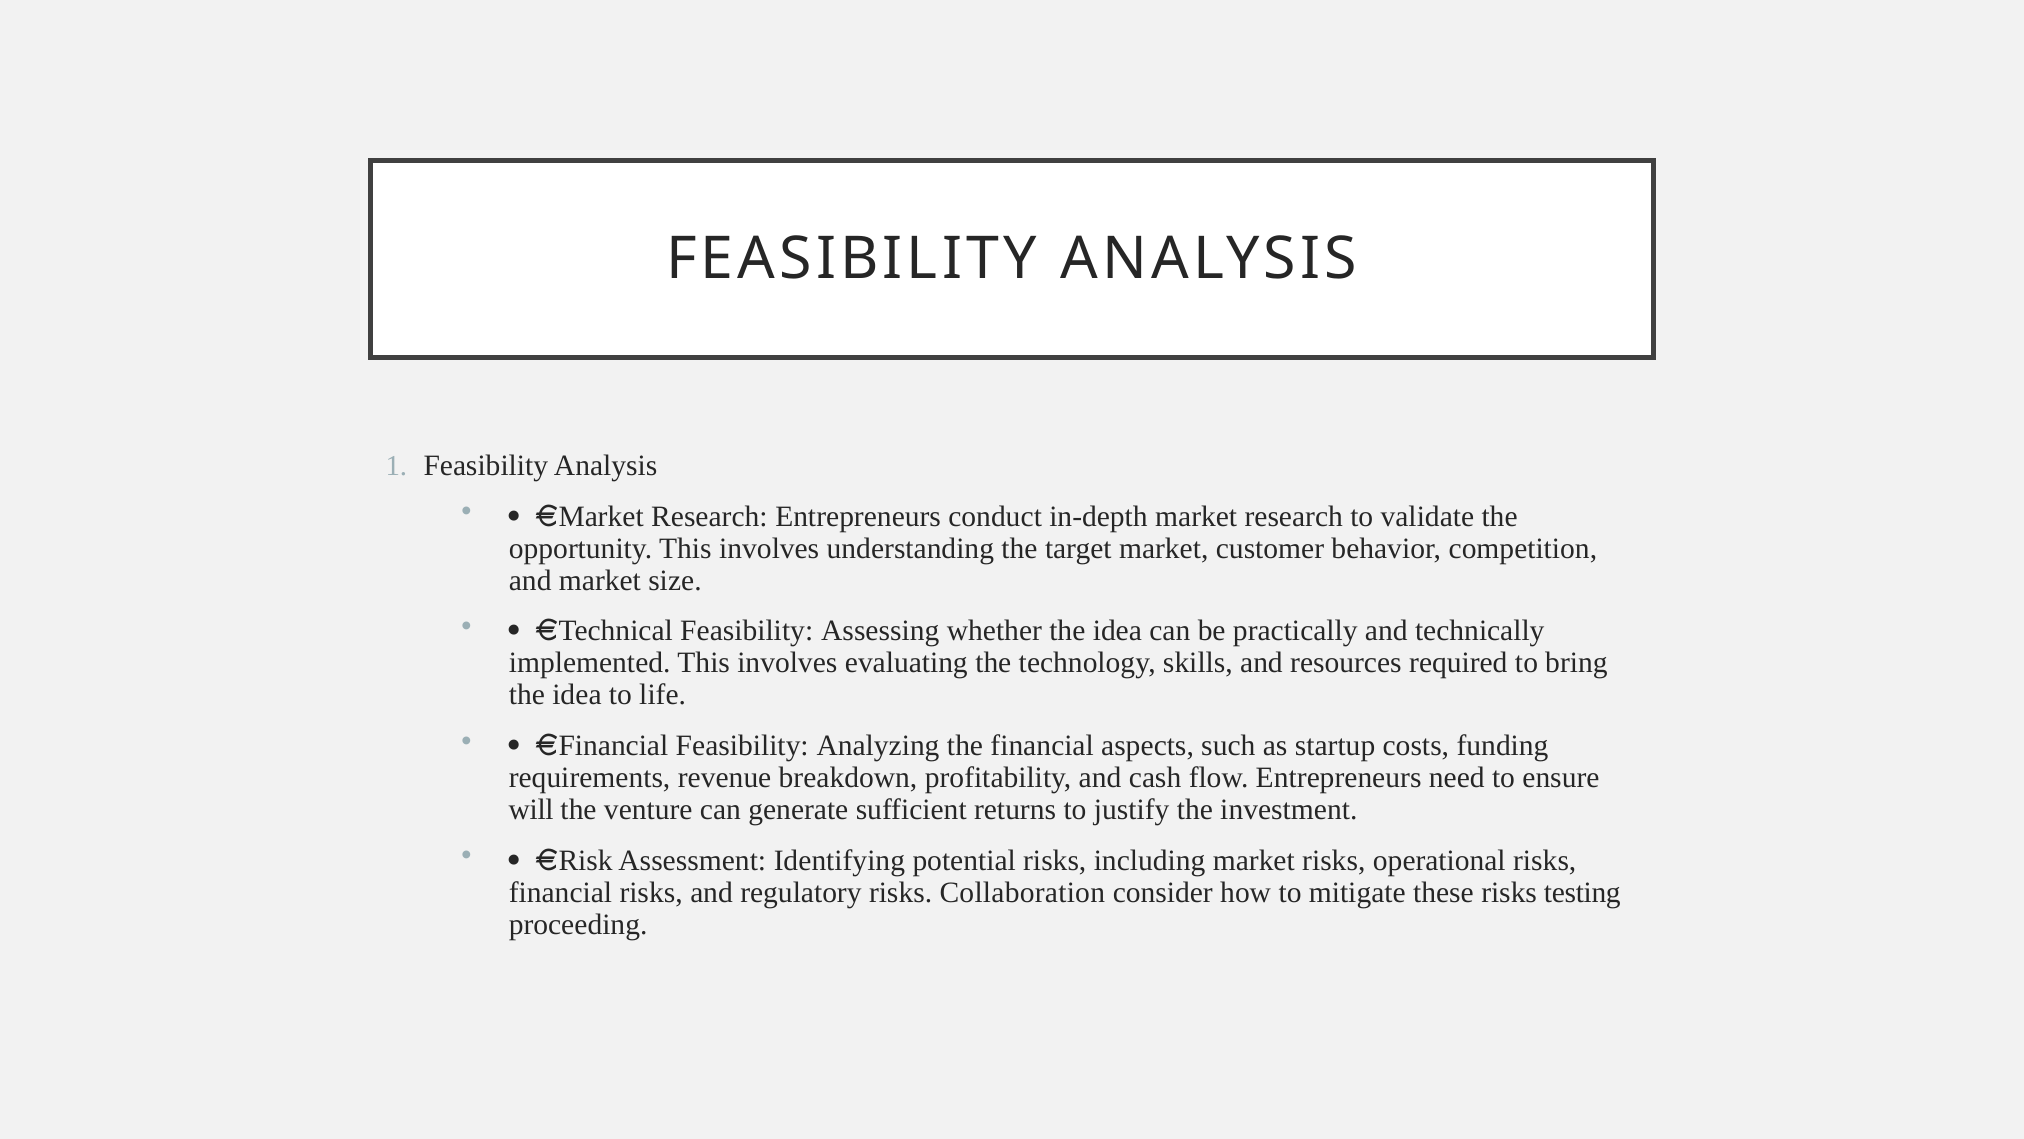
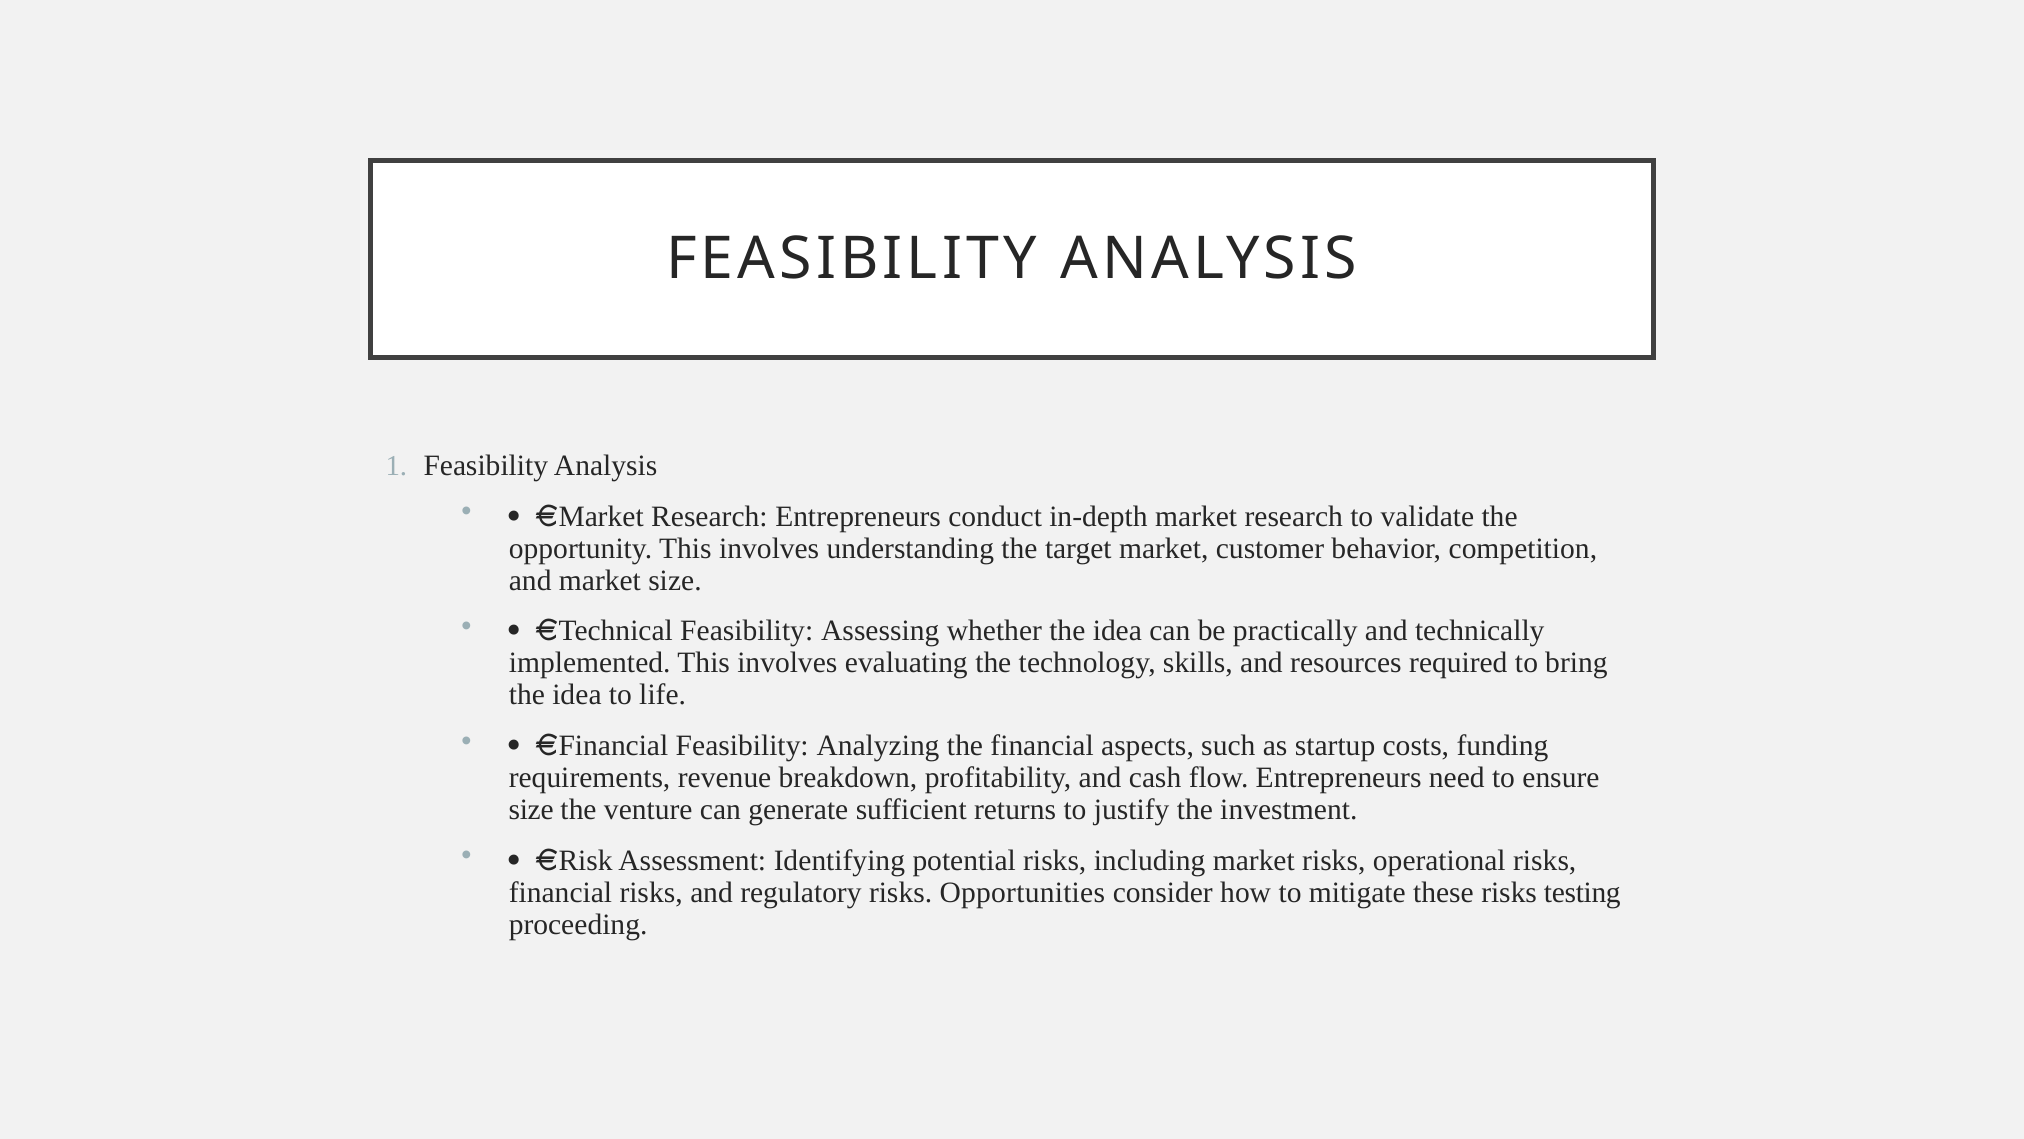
will: will -> size (531, 809)
Collaboration: Collaboration -> Opportunities (1022, 892)
